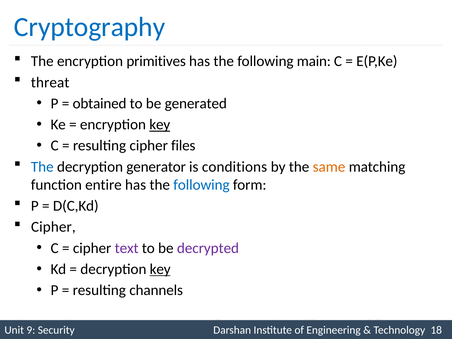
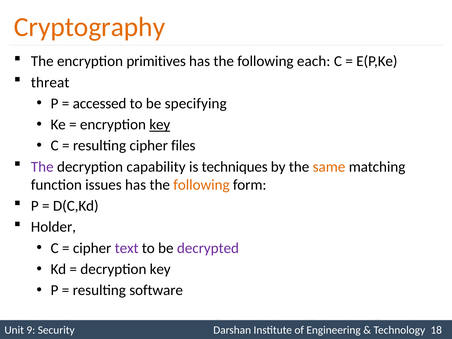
Cryptography colour: blue -> orange (90, 27)
main: main -> each (314, 61)
obtained: obtained -> accessed (100, 104)
generated: generated -> specifying (196, 104)
The colour: blue -> purple (42, 167)
generator: generator -> capability (156, 167)
conditions: conditions -> techniques (235, 167)
entire: entire -> issues (103, 185)
following colour: blue -> orange (201, 185)
Cipher: Cipher -> Holder (53, 227)
key underline: present -> none (160, 269)
channels: channels -> software (156, 290)
